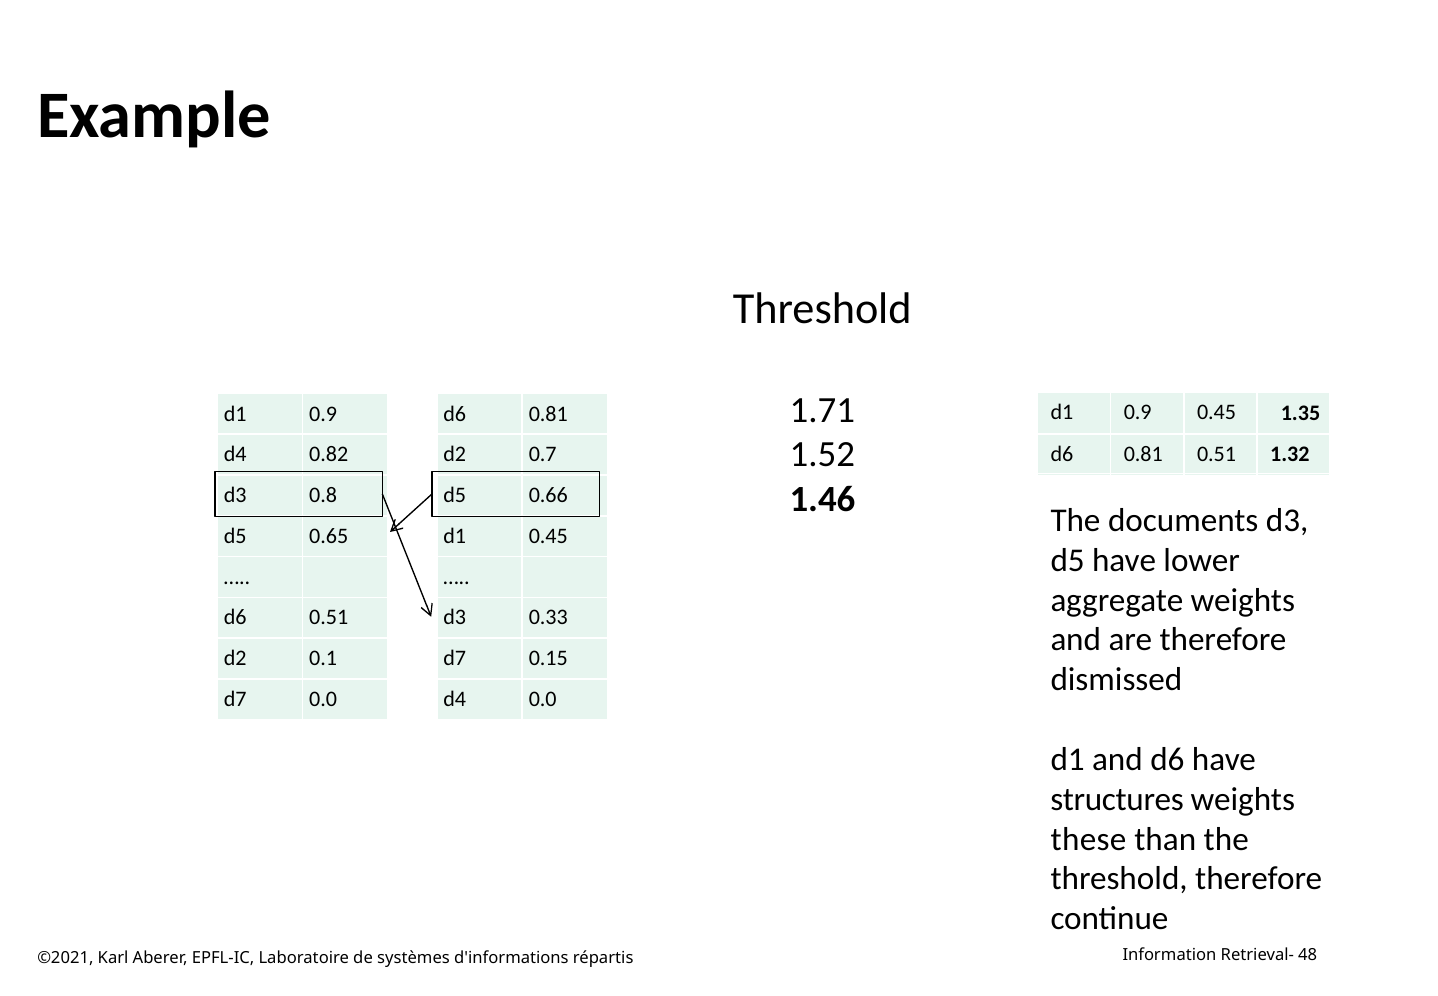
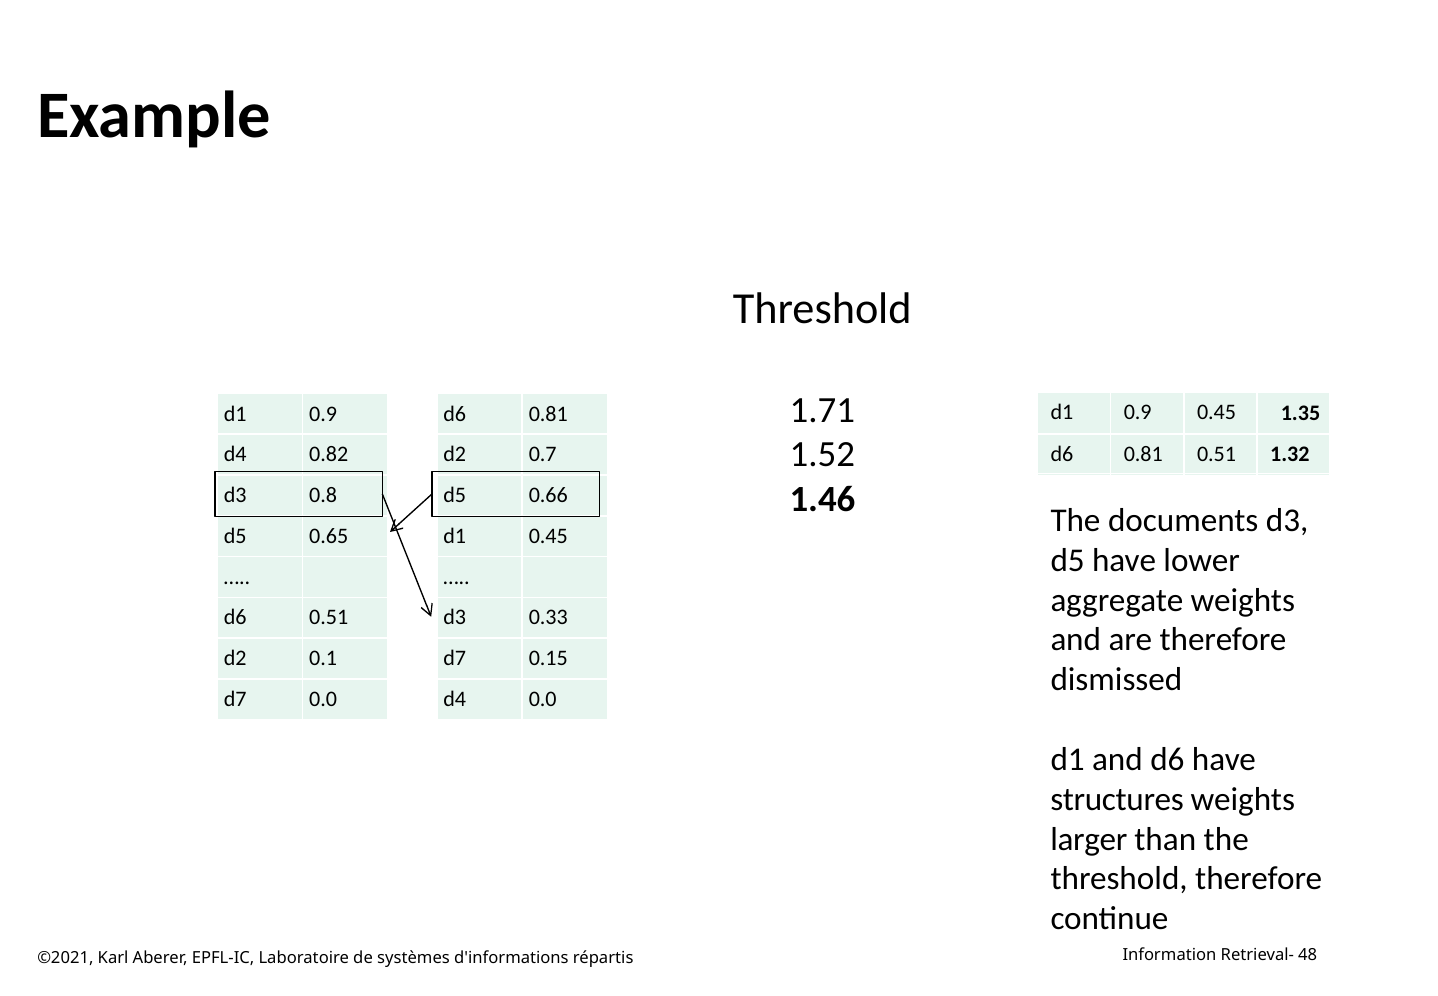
these: these -> larger (1089, 839)
